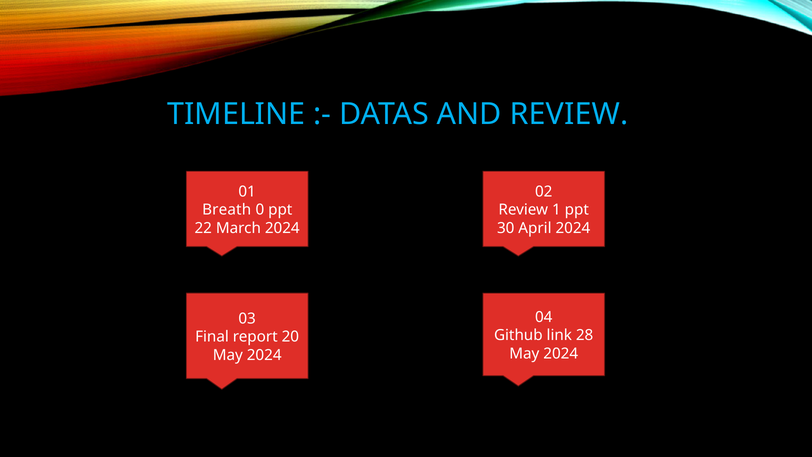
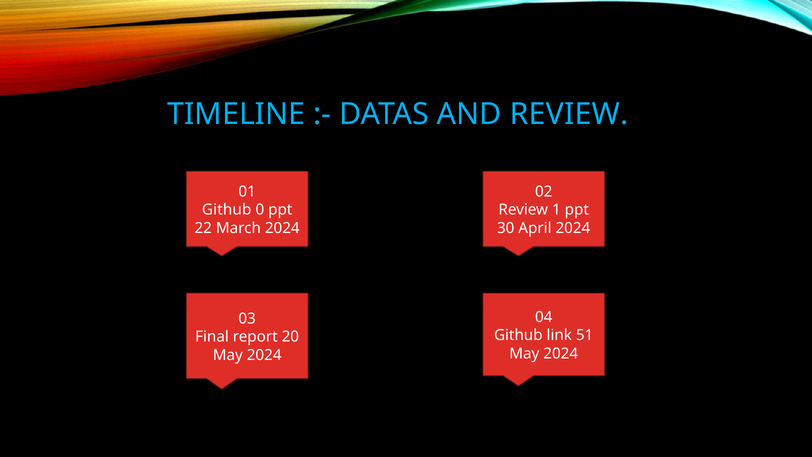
Breath: Breath -> Github (227, 210)
28: 28 -> 51 (585, 335)
